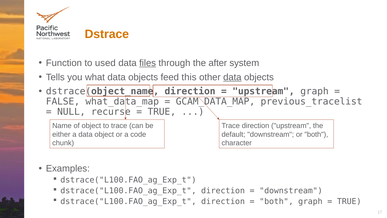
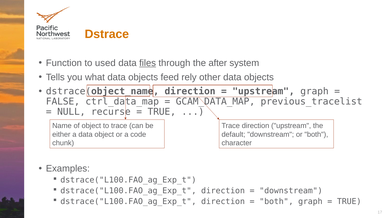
this: this -> rely (189, 77)
data underline: present -> none (232, 77)
what_data_map: what_data_map -> ctrl_data_map (122, 101)
